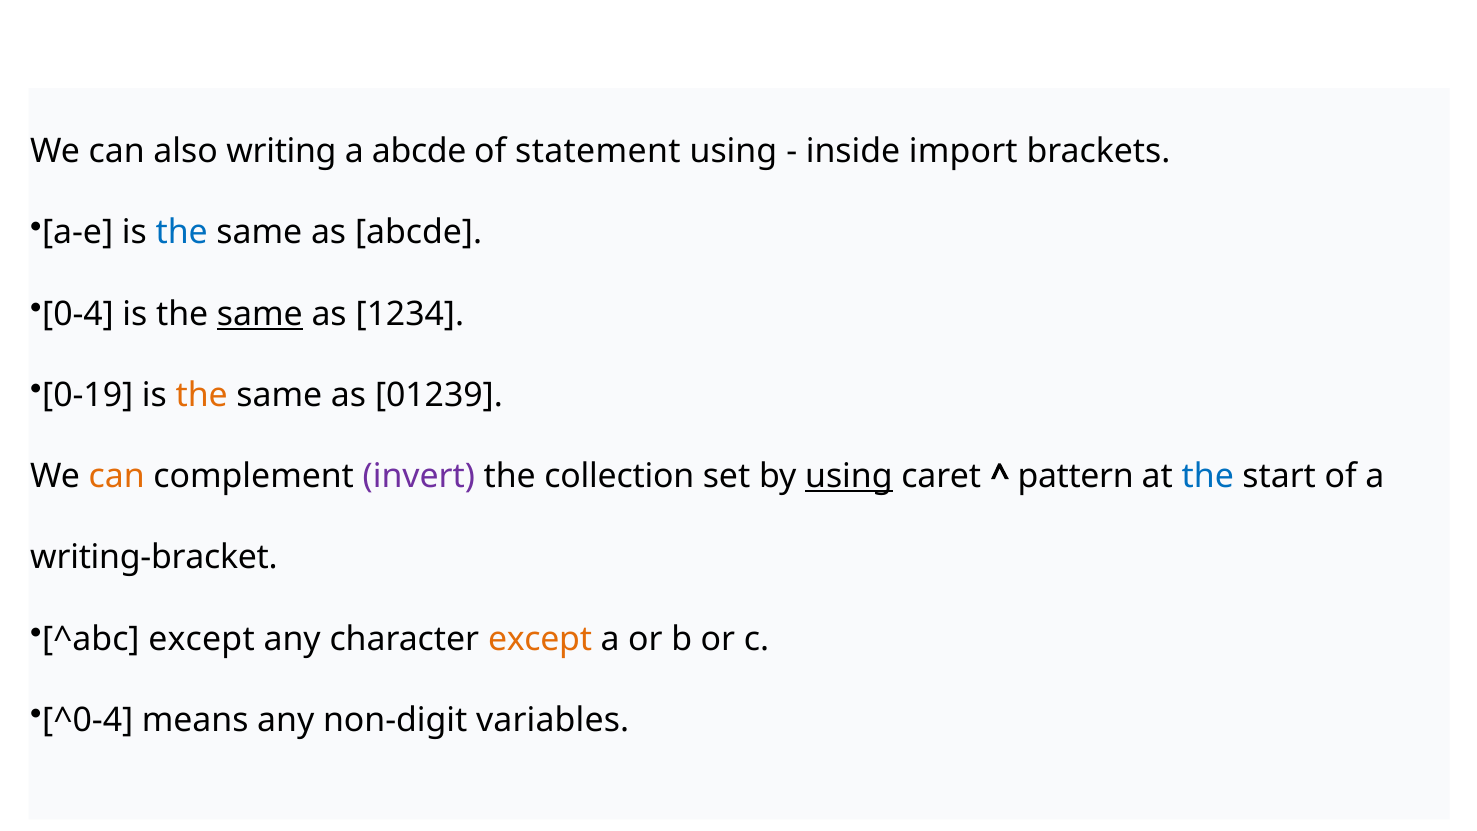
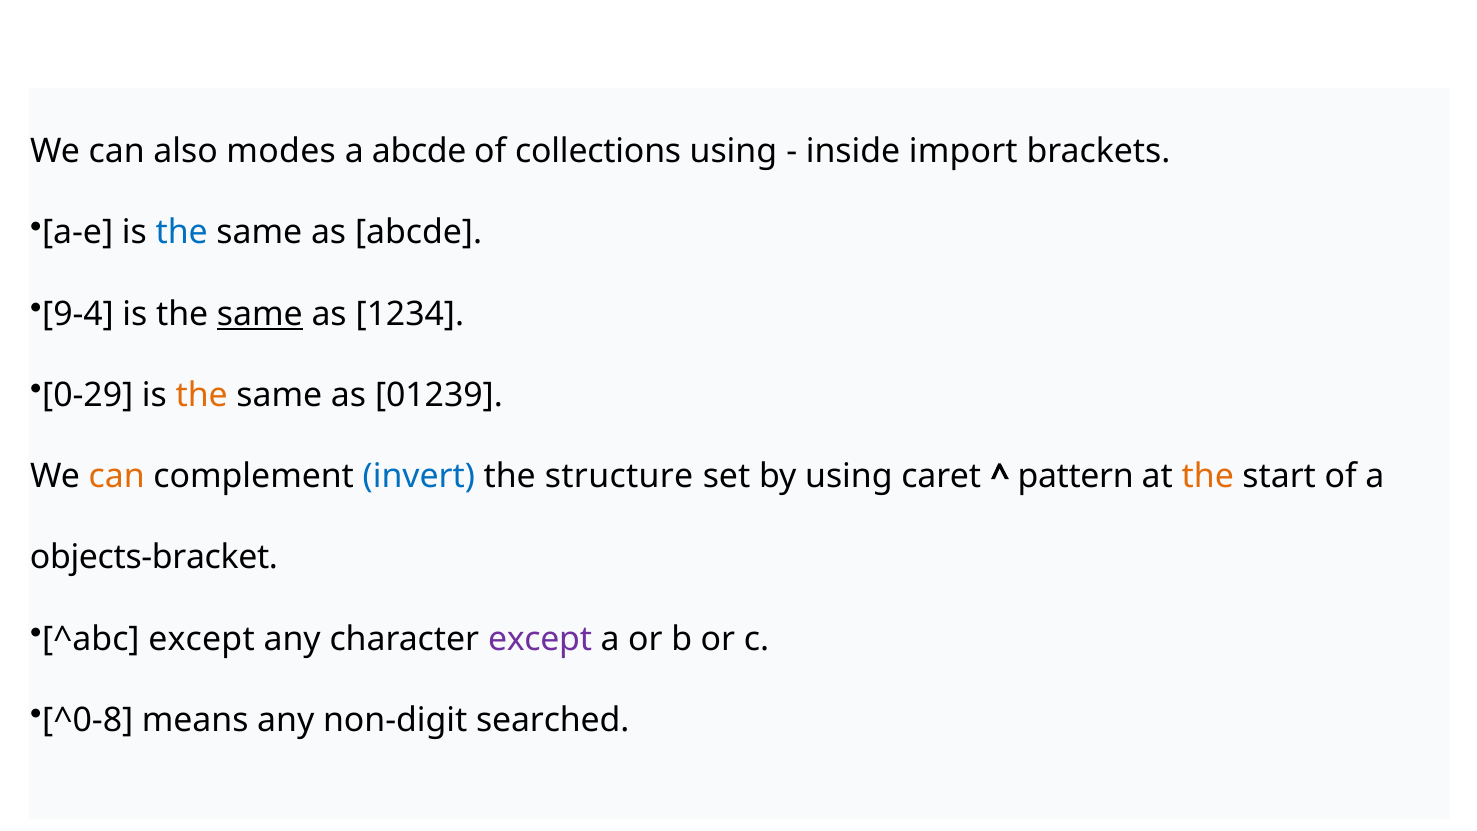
writing: writing -> modes (281, 152)
statement: statement -> collections (598, 152)
0-4: 0-4 -> 9-4 (78, 314)
0-19: 0-19 -> 0-29 (88, 395)
invert colour: purple -> blue (419, 476)
collection: collection -> structure (619, 476)
using underline: present -> none (849, 476)
the colour: blue -> orange (1208, 476)
writing-bracket: writing-bracket -> objects-bracket (154, 558)
except colour: orange -> purple (540, 639)
^0-4: ^0-4 -> ^0-8 (88, 720)
variables: variables -> searched (553, 720)
